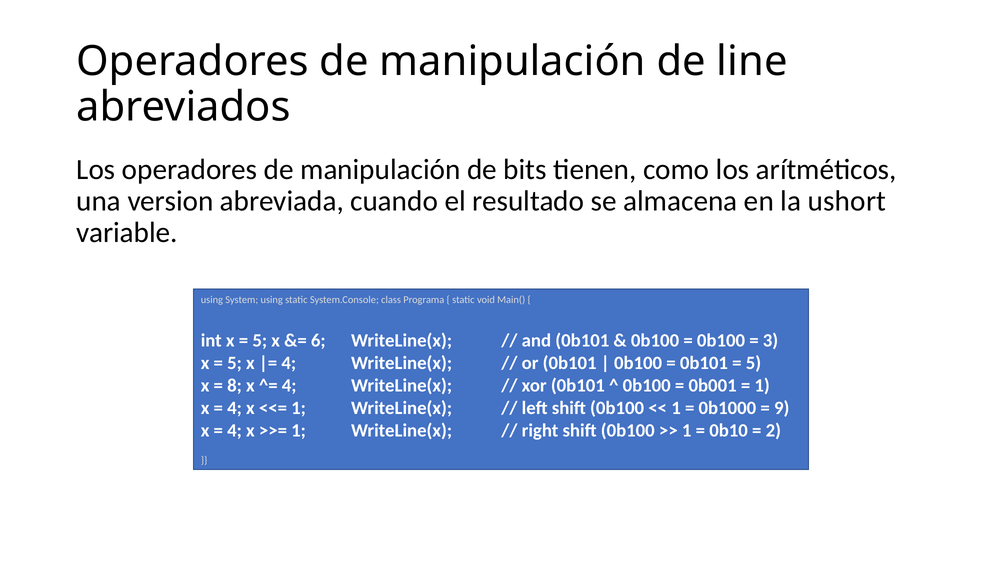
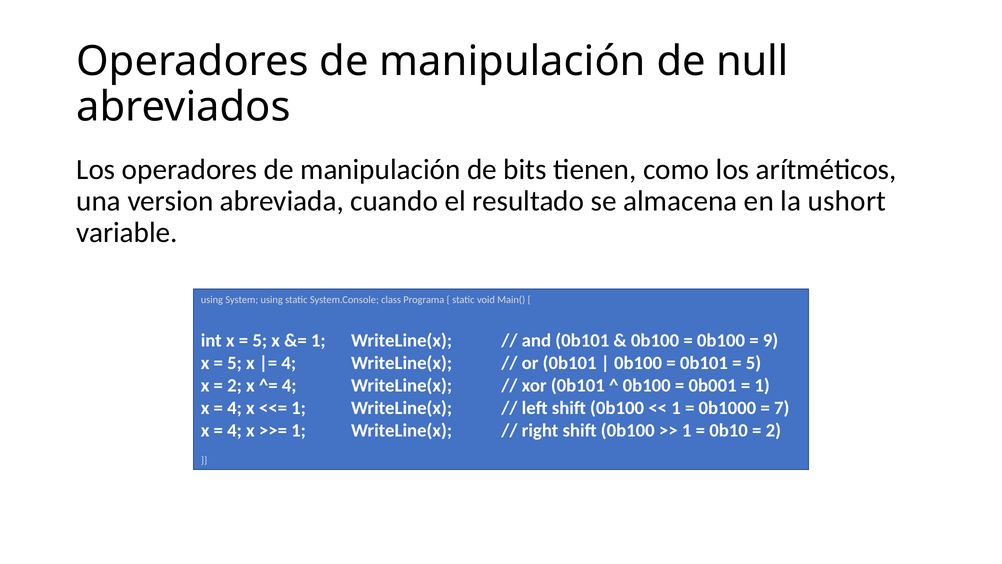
line: line -> null (752, 62)
6: 6 -> 1 (318, 340)
3: 3 -> 9 (770, 340)
8: 8 -> 2 (234, 385)
9: 9 -> 7 (782, 408)
